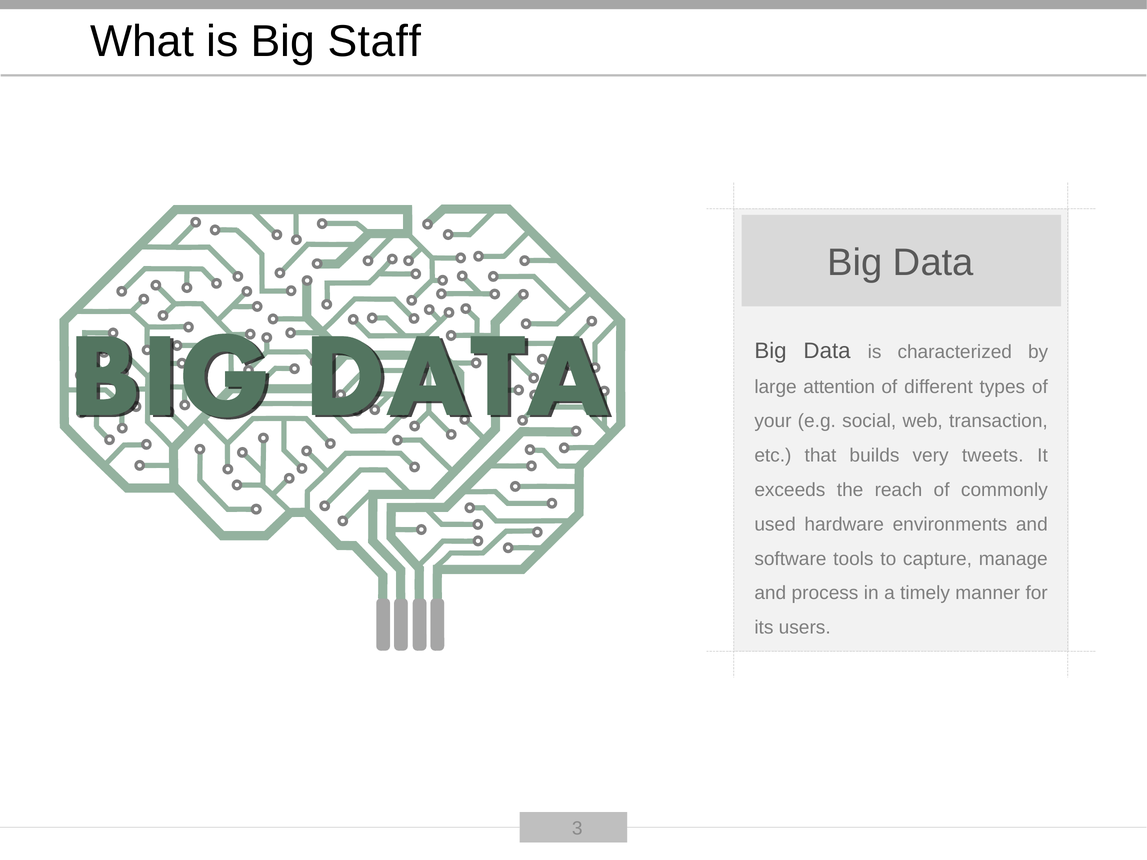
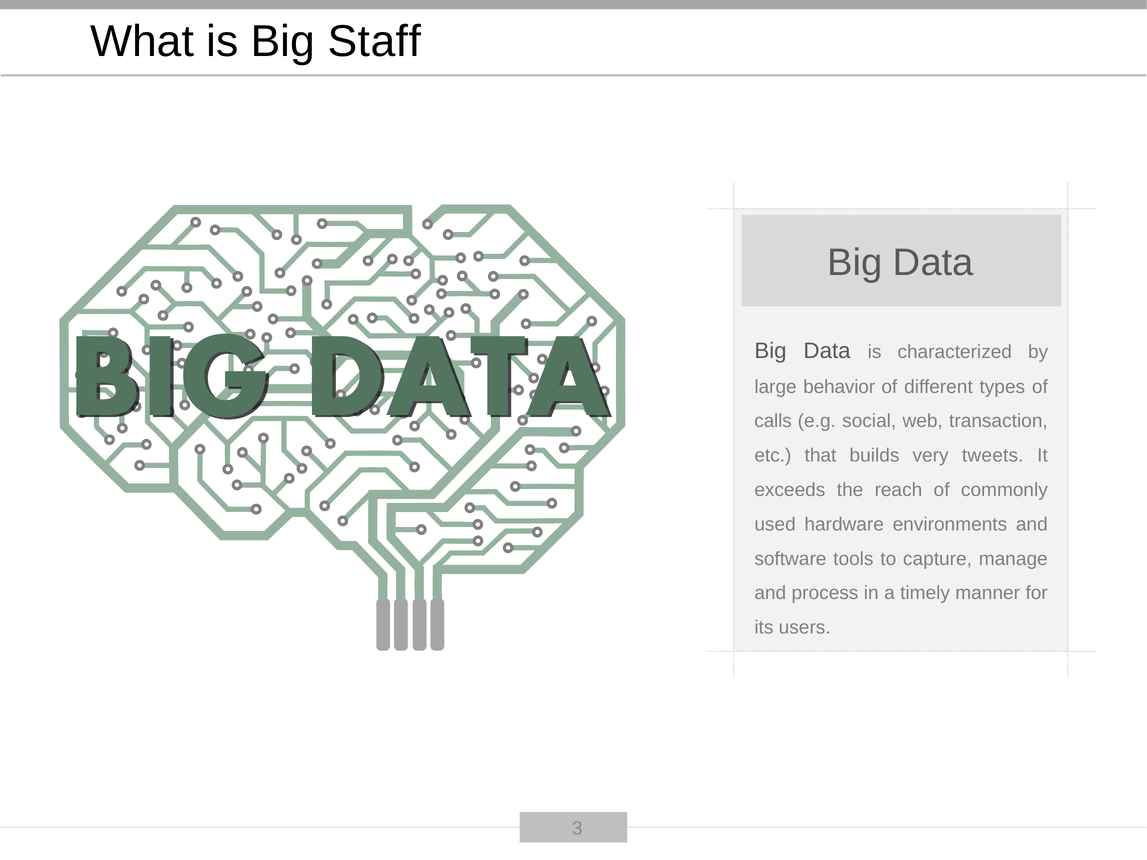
attention: attention -> behavior (839, 387)
your: your -> calls (773, 421)
